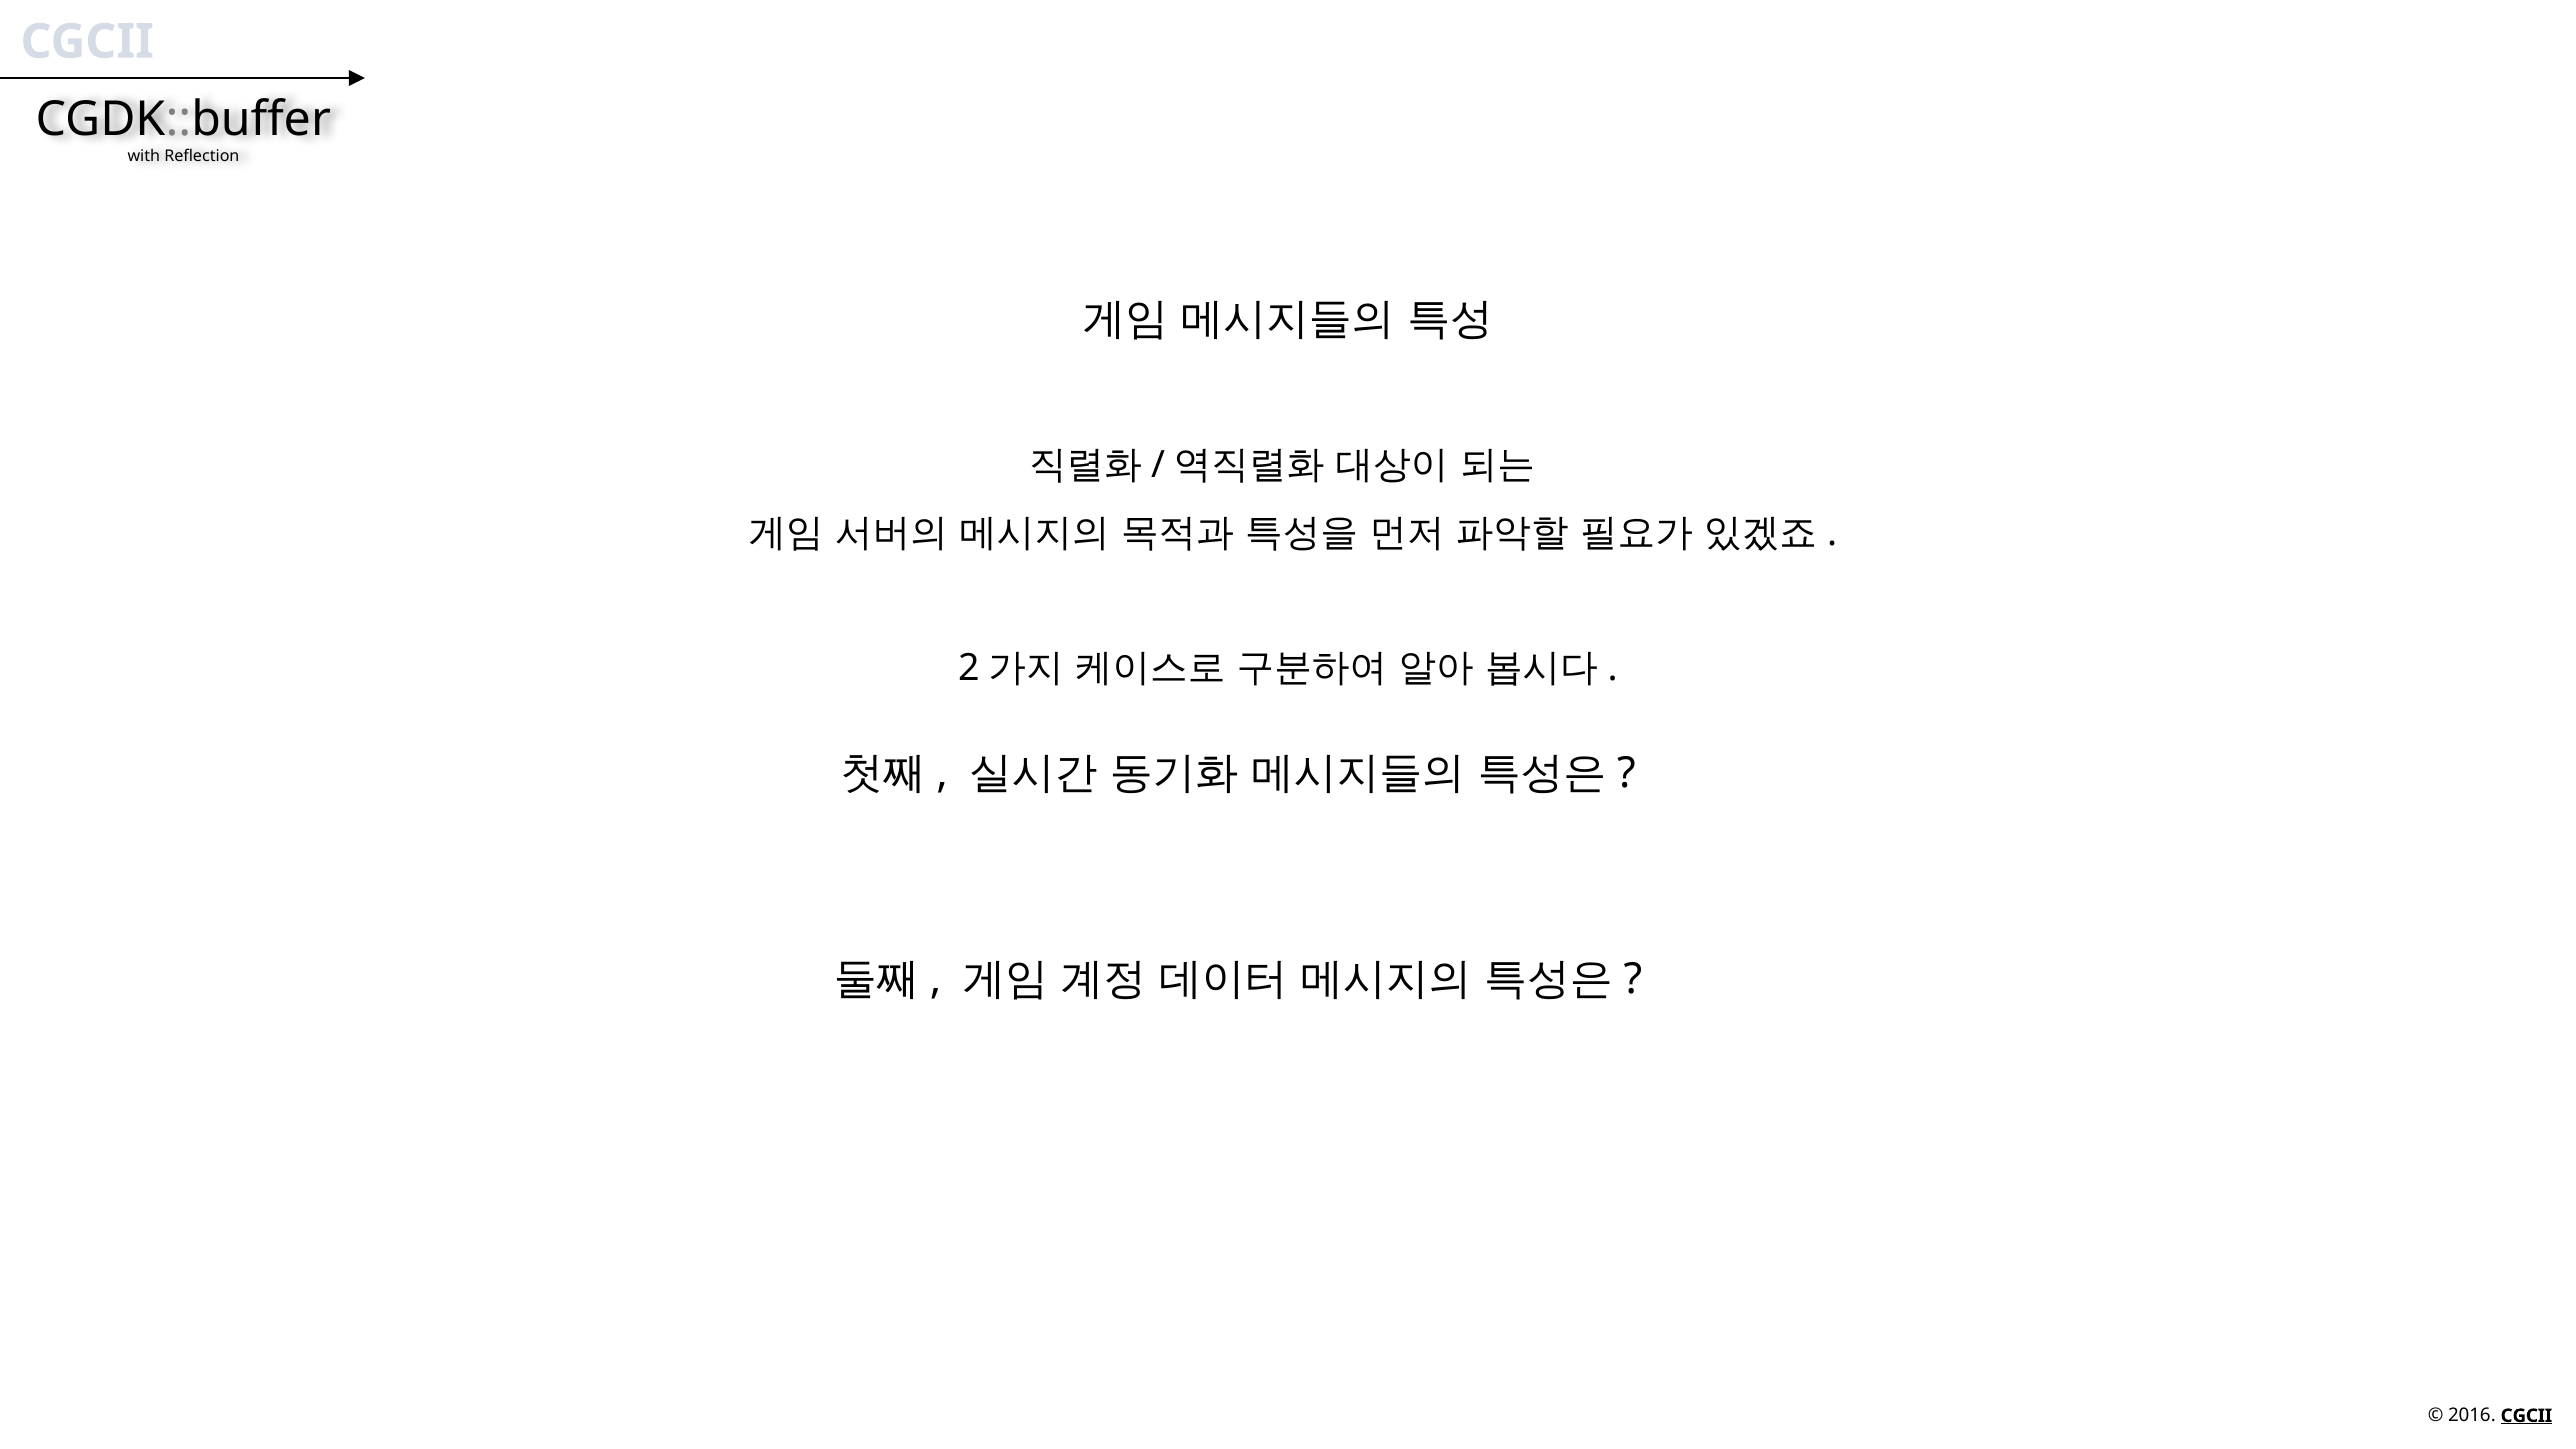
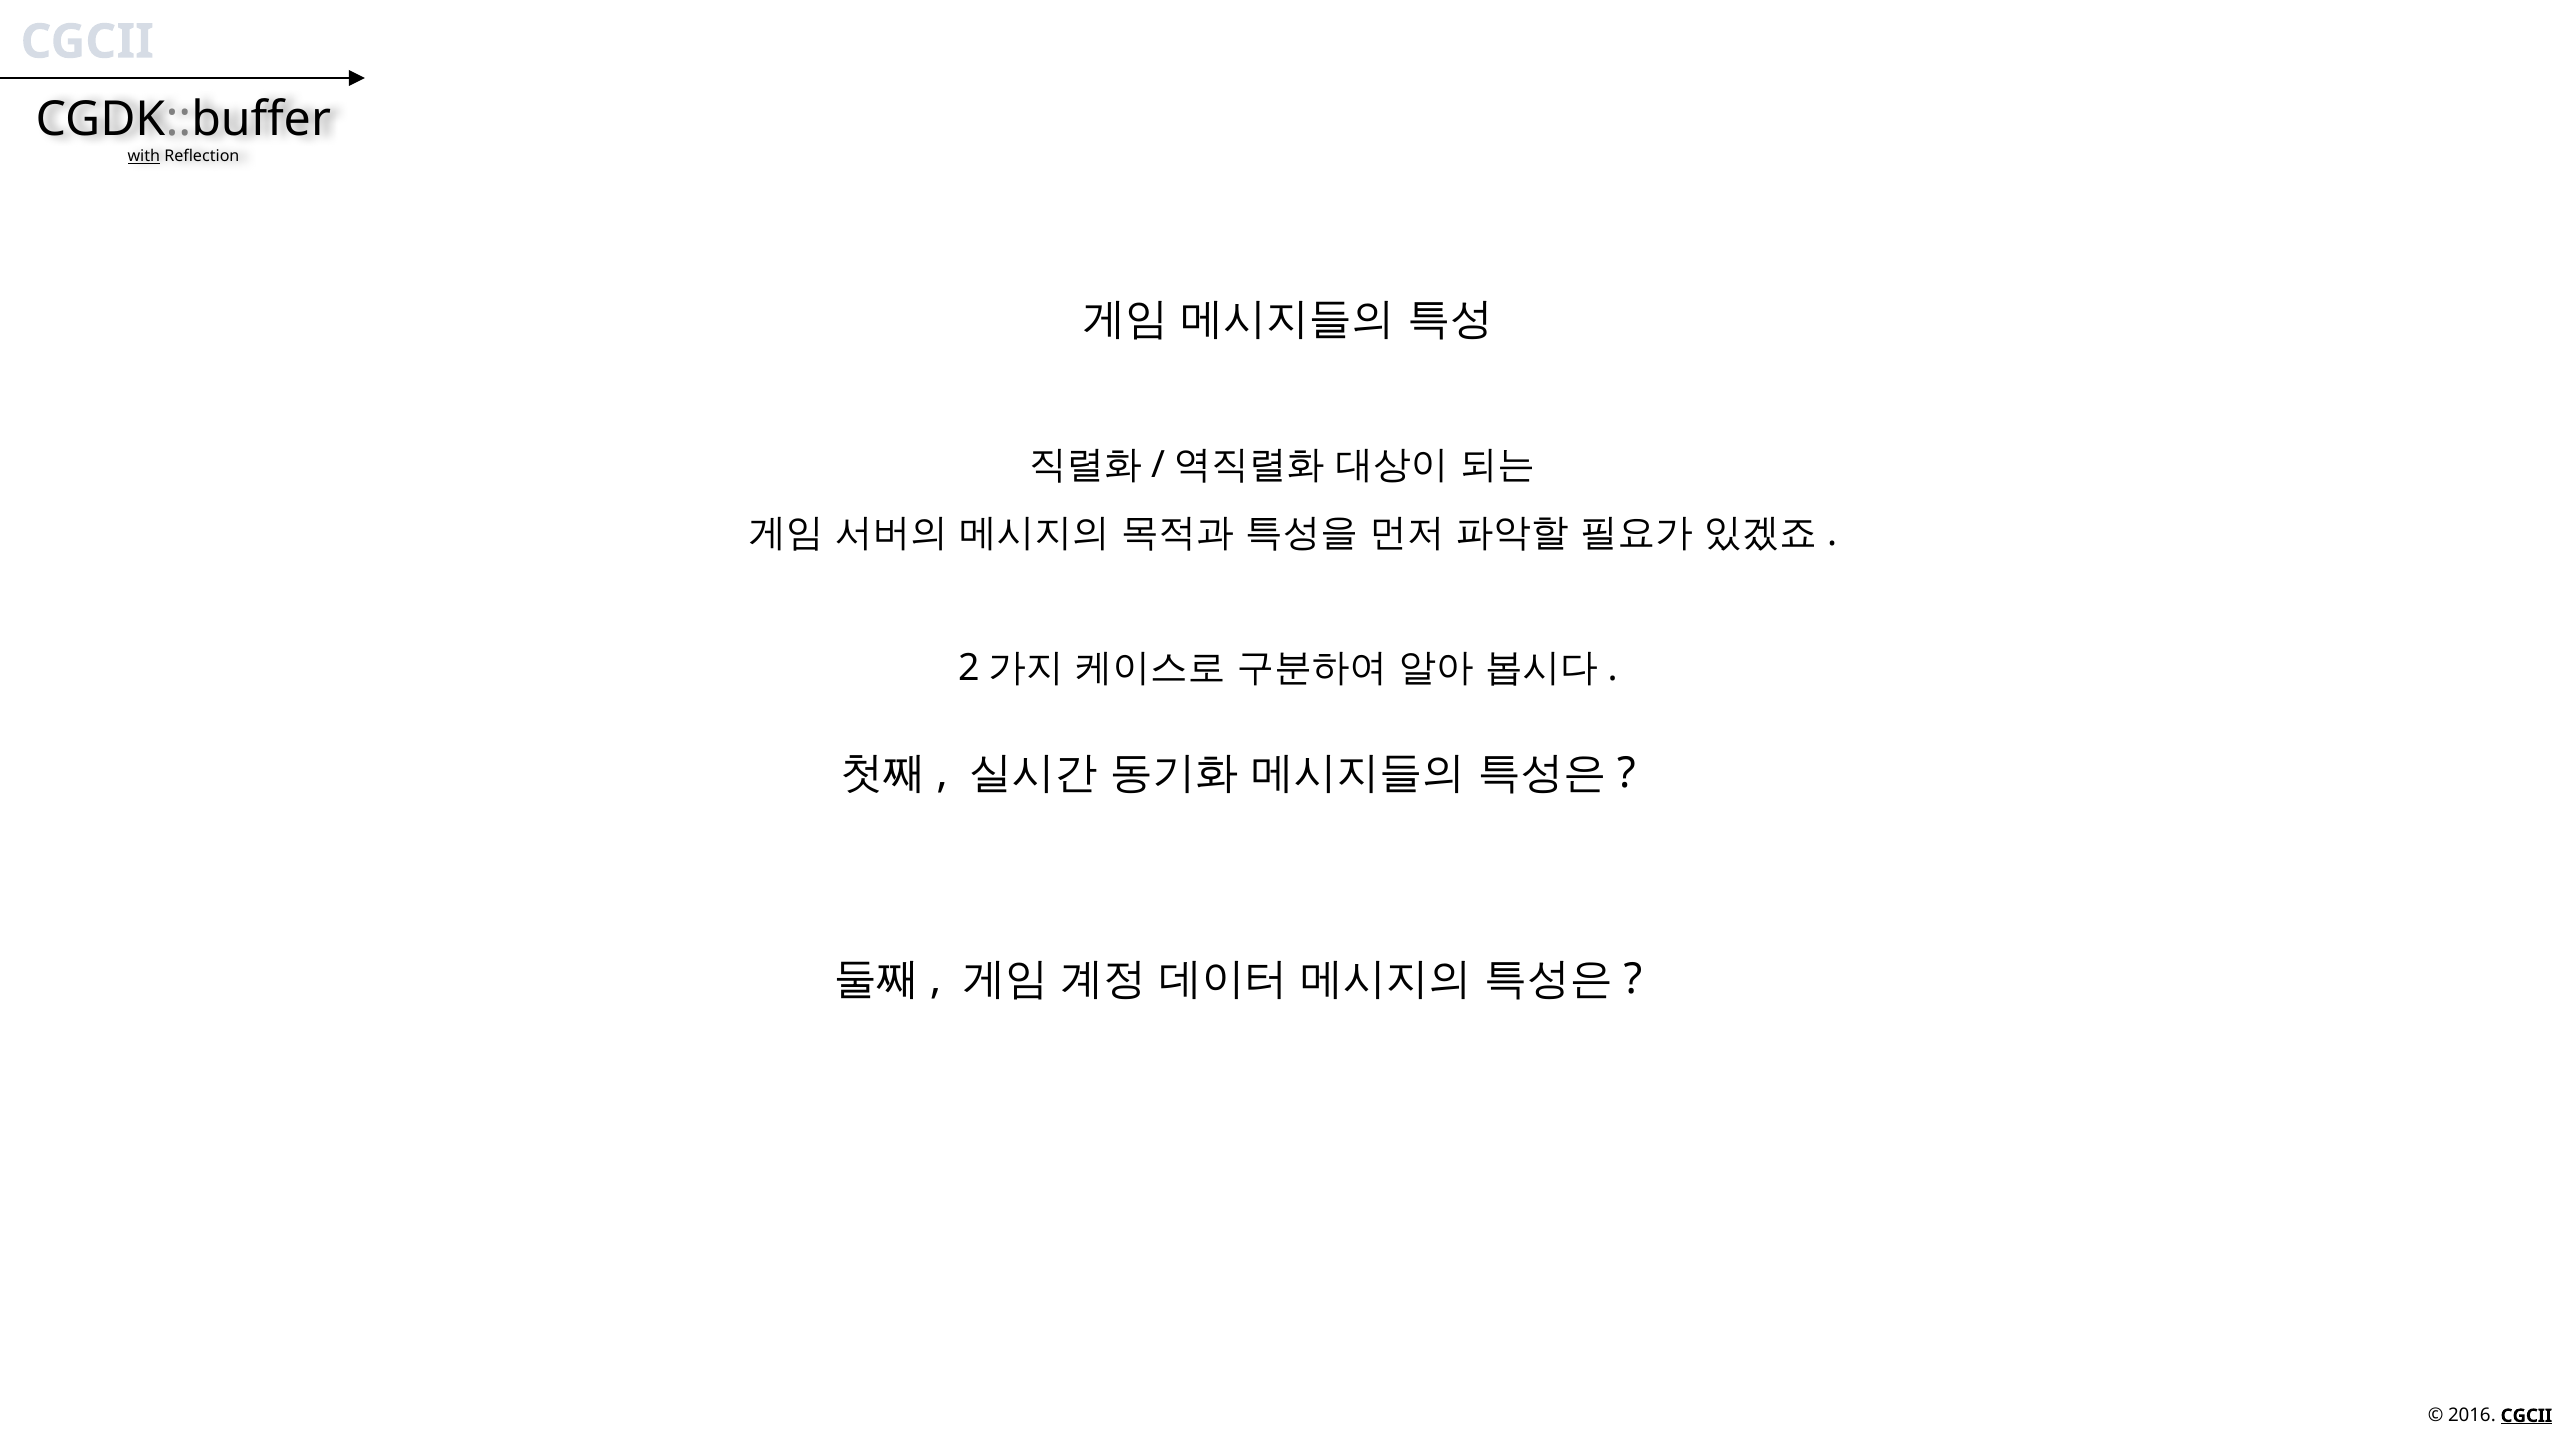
with underline: none -> present (144, 156)
